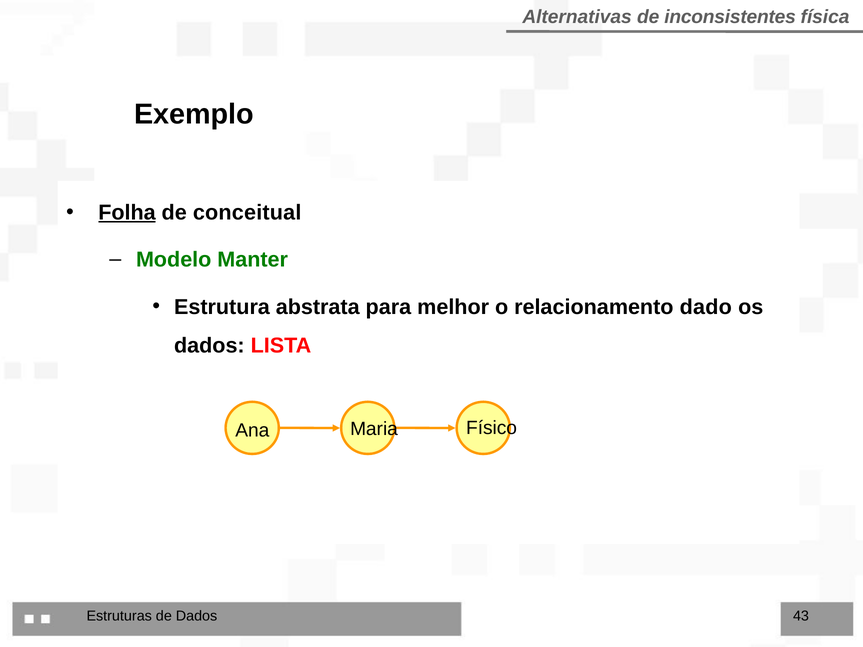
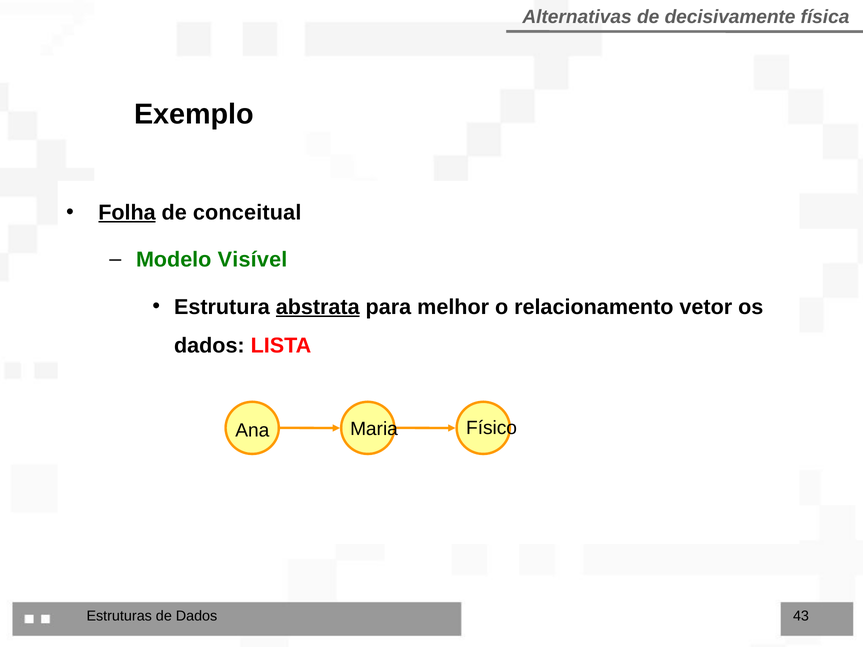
inconsistentes: inconsistentes -> decisivamente (730, 17)
Manter: Manter -> Visível (253, 260)
abstrata underline: none -> present (318, 307)
dado: dado -> vetor (706, 307)
